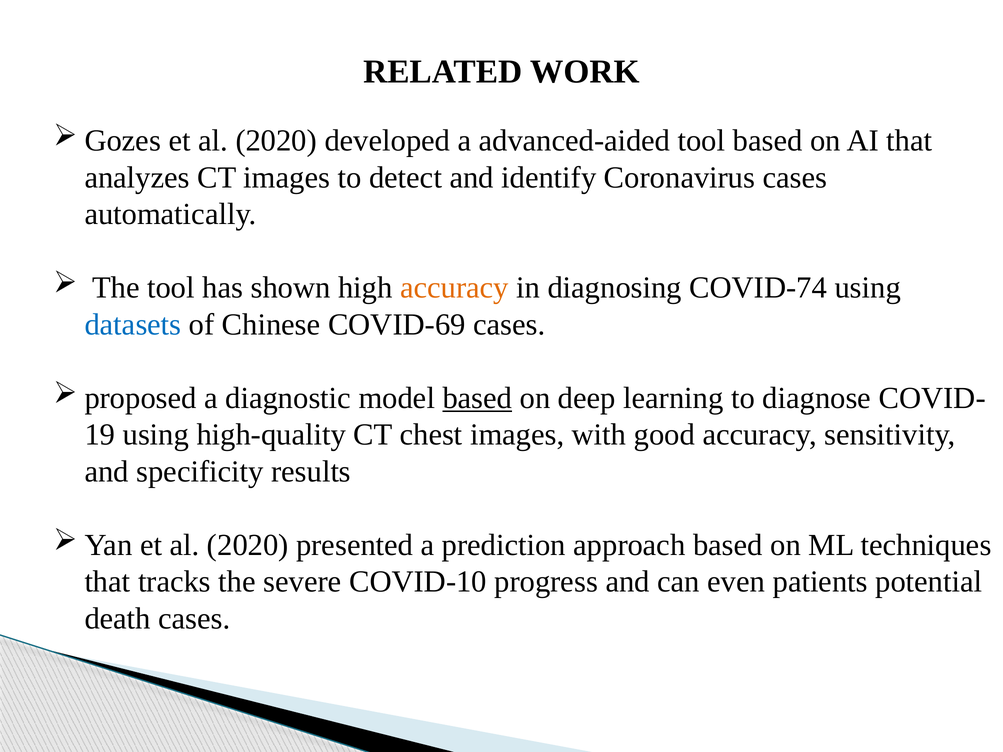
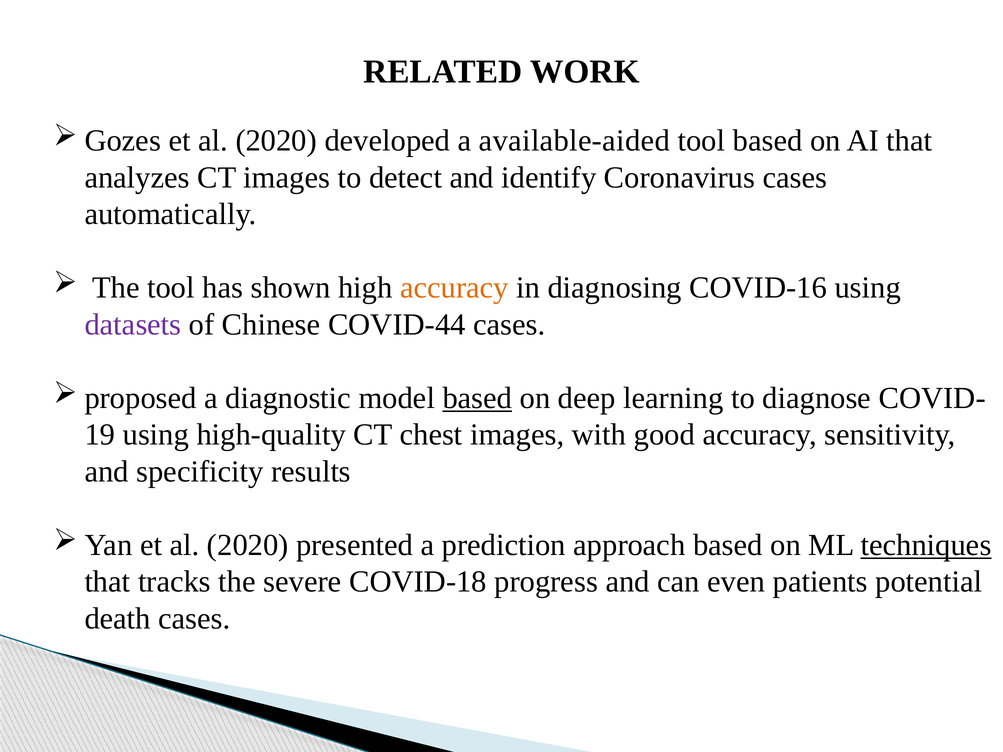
advanced-aided: advanced-aided -> available-aided (574, 141)
COVID-74: COVID-74 -> COVID-16 (758, 288)
datasets colour: blue -> purple (133, 325)
COVID-69: COVID-69 -> COVID-44 (397, 325)
techniques underline: none -> present (926, 545)
COVID-10: COVID-10 -> COVID-18 (418, 582)
